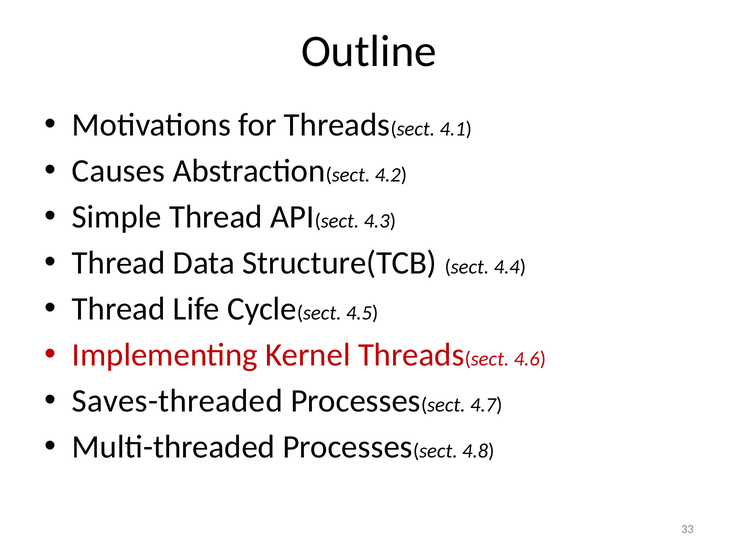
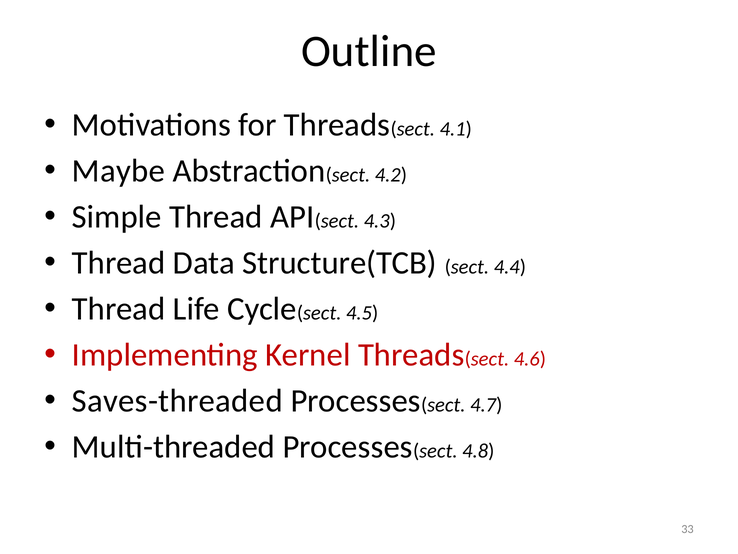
Causes: Causes -> Maybe (119, 171)
